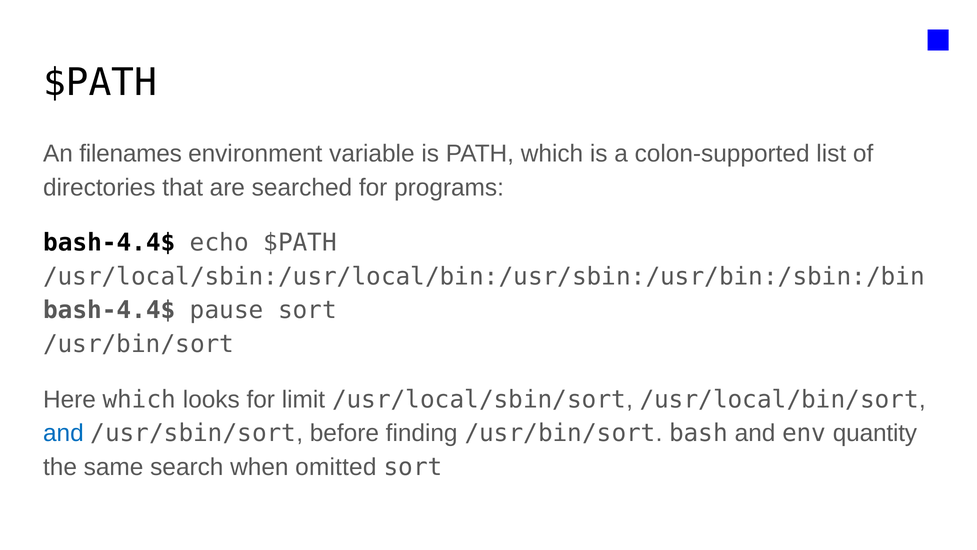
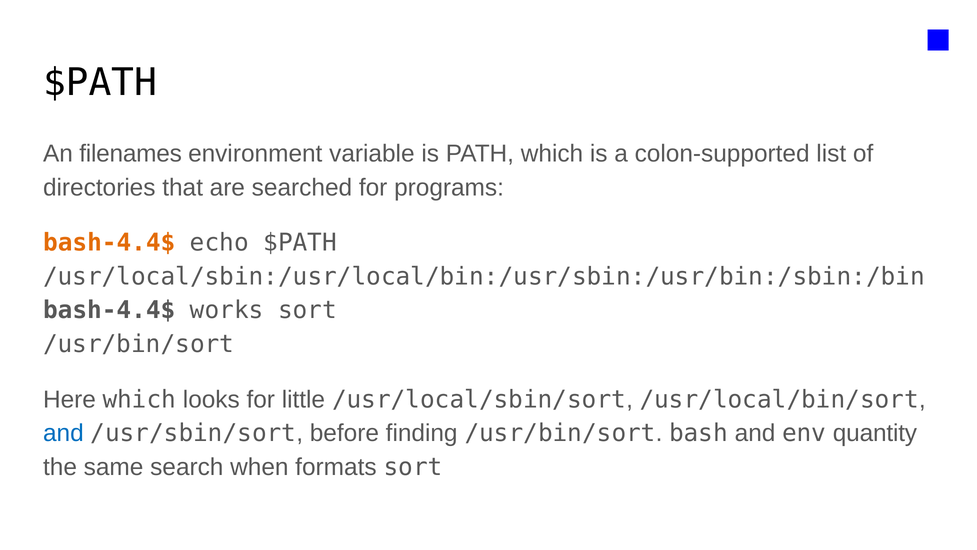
bash-4.4$ colour: black -> orange (109, 243)
pause: pause -> works (227, 310)
limit: limit -> little (303, 399)
omitted: omitted -> formats (336, 467)
